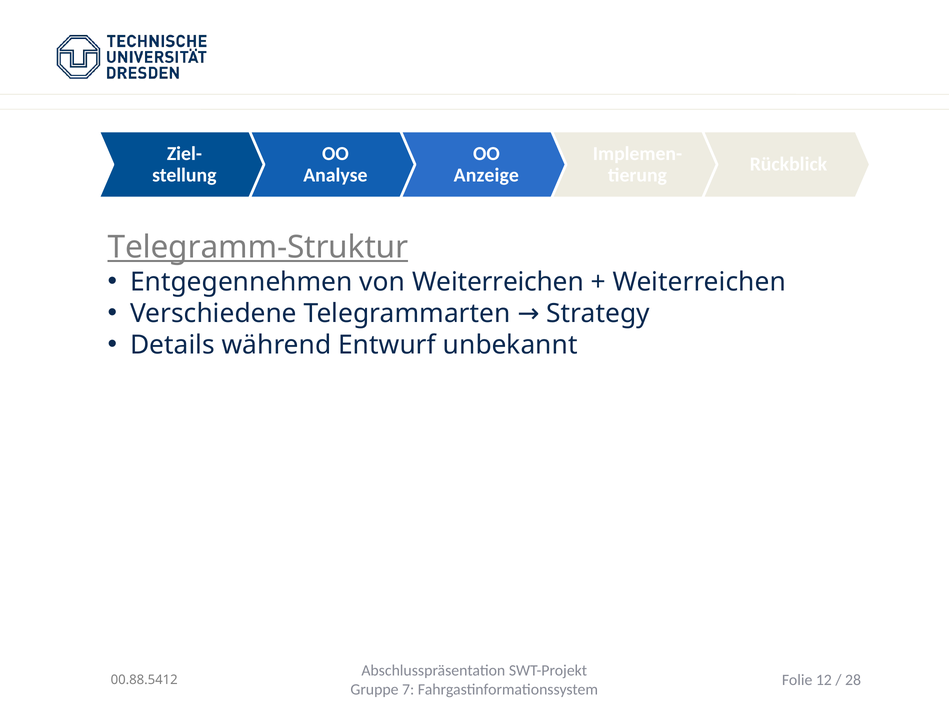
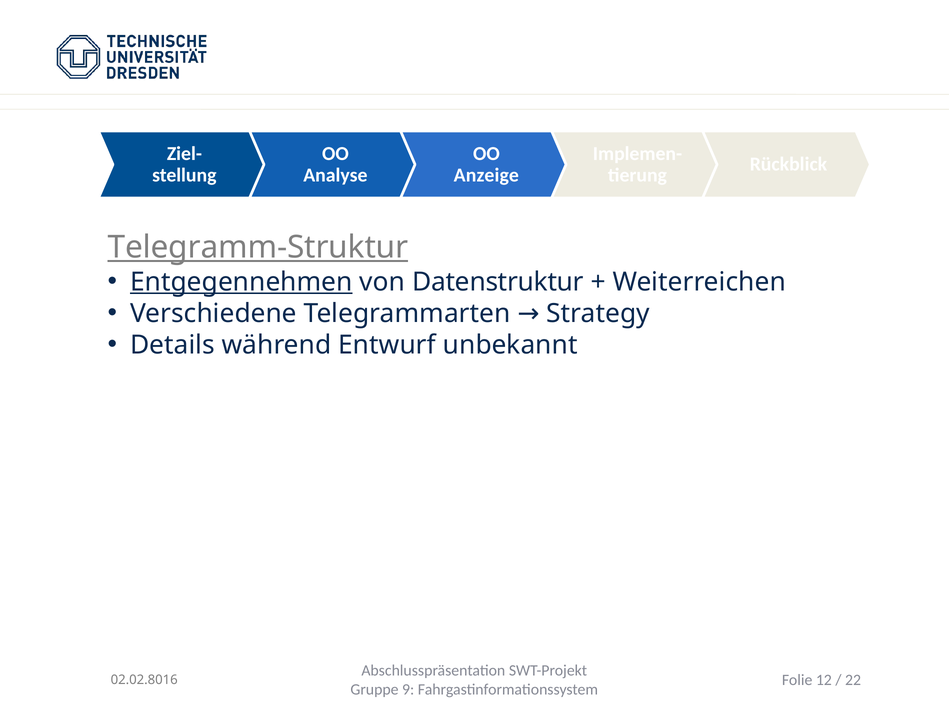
Entgegennehmen underline: none -> present (241, 282)
von Weiterreichen: Weiterreichen -> Datenstruktur (498, 282)
28: 28 -> 22 (853, 680)
00.88.5412: 00.88.5412 -> 02.02.8016 (144, 680)
7: 7 -> 9 (408, 689)
